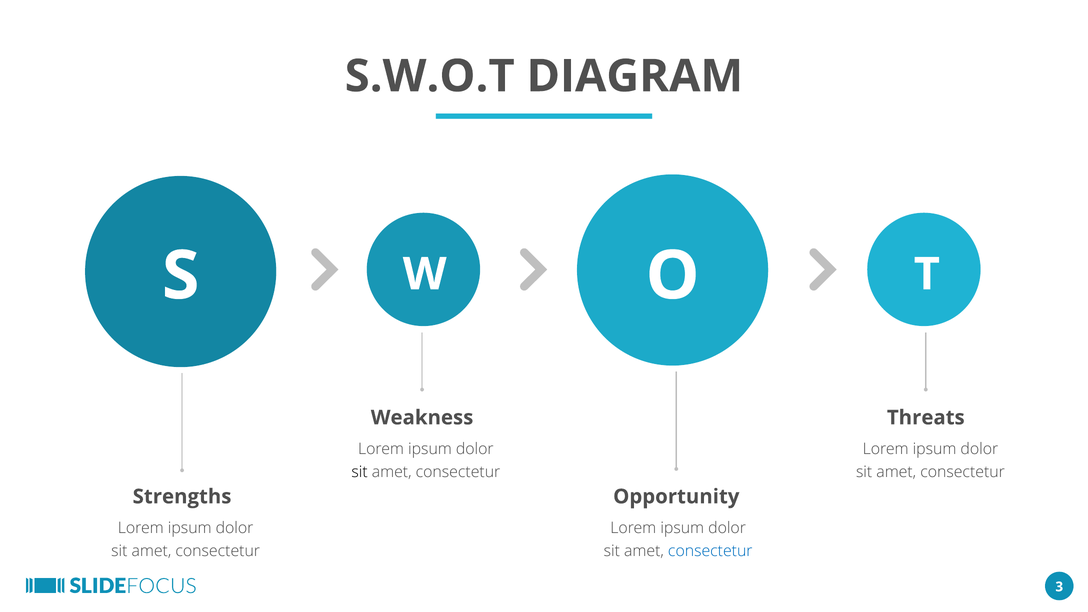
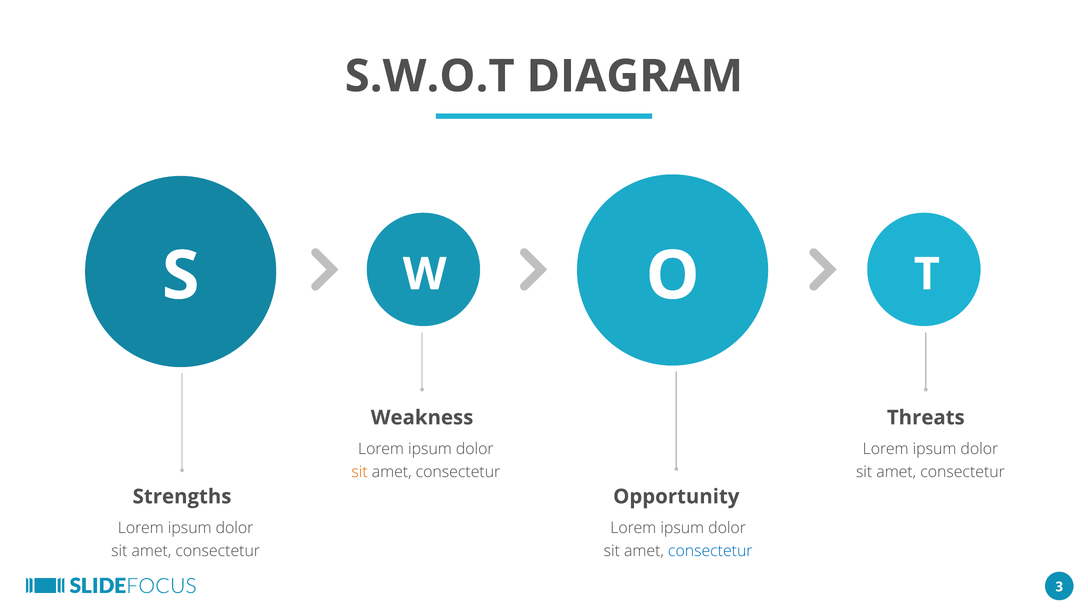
sit colour: black -> orange (360, 472)
